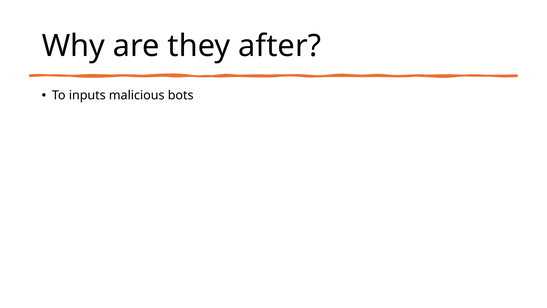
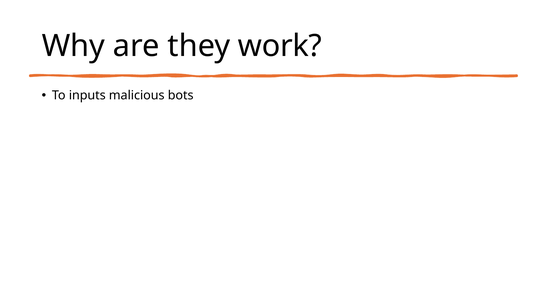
after: after -> work (280, 46)
